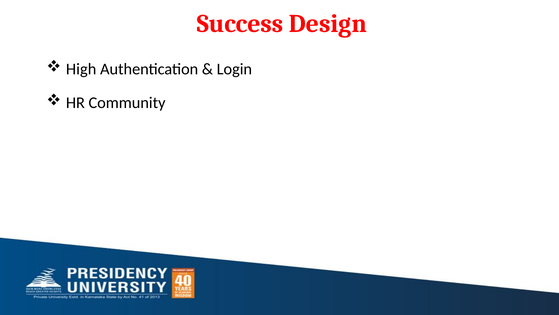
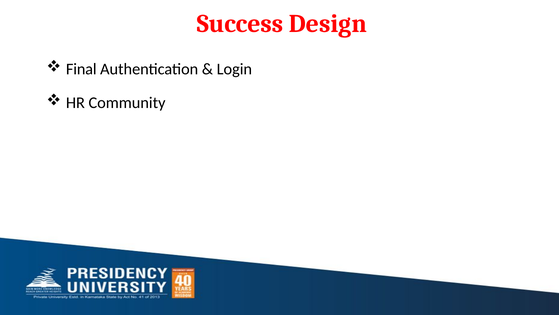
High: High -> Final (81, 69)
